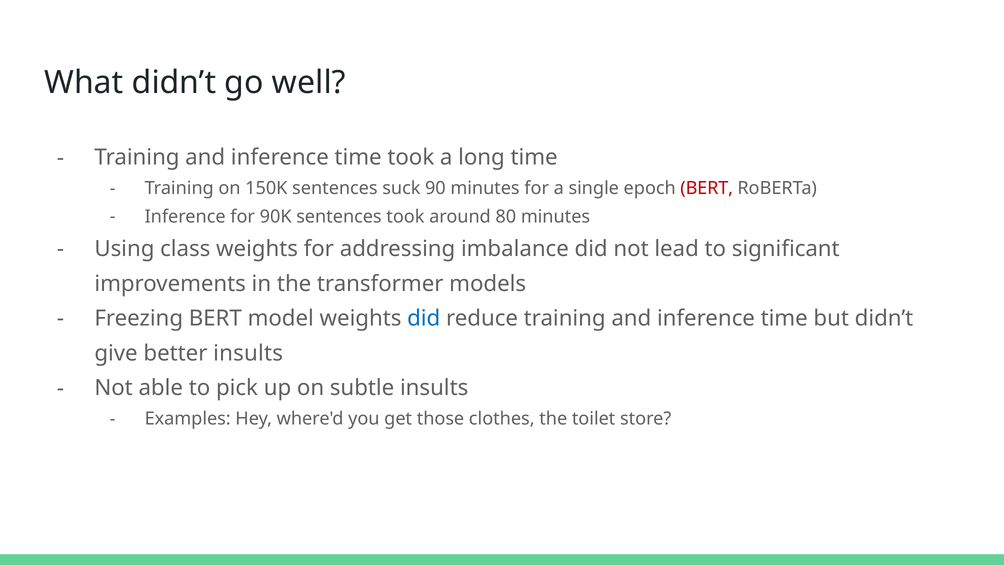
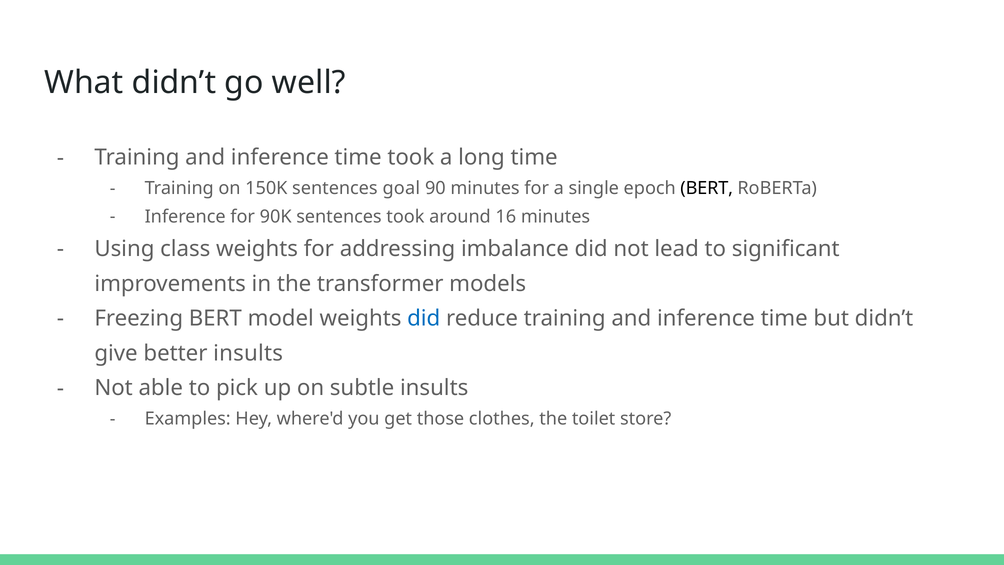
suck: suck -> goal (401, 188)
BERT colour: red -> black (707, 188)
80: 80 -> 16 (506, 217)
